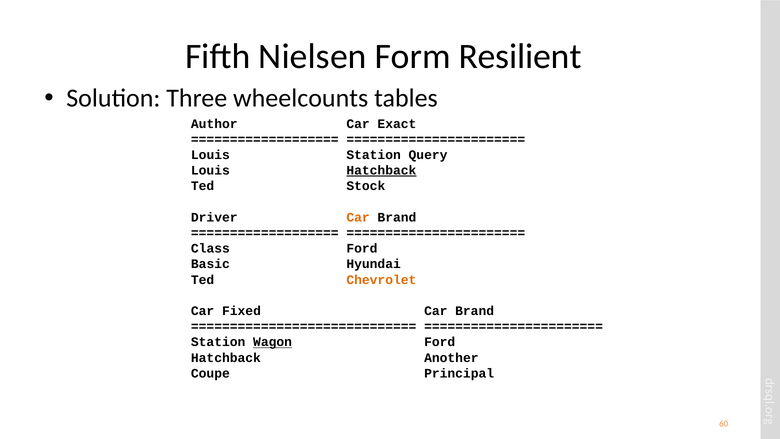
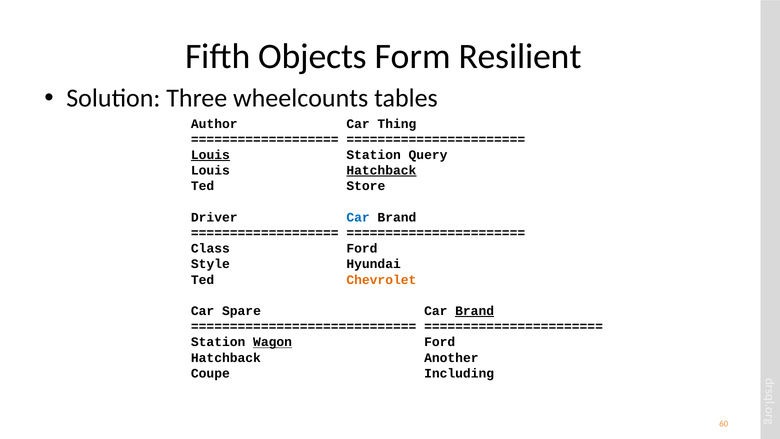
Nielsen: Nielsen -> Objects (313, 57)
Exact: Exact -> Thing (397, 124)
Louis underline: none -> present (210, 155)
Stock: Stock -> Store (366, 186)
Car colour: orange -> blue (358, 217)
Basic: Basic -> Style (210, 264)
Fixed: Fixed -> Spare (241, 311)
Brand underline: none -> present (475, 311)
Principal: Principal -> Including (459, 373)
